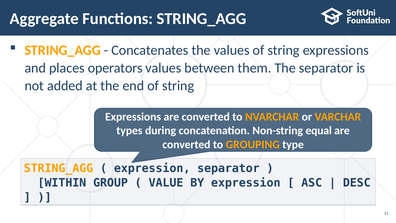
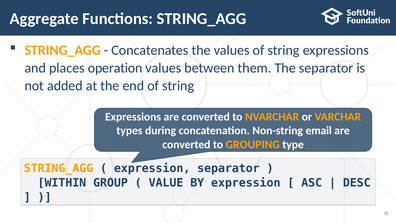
operators: operators -> operation (115, 68)
equal: equal -> email (319, 130)
